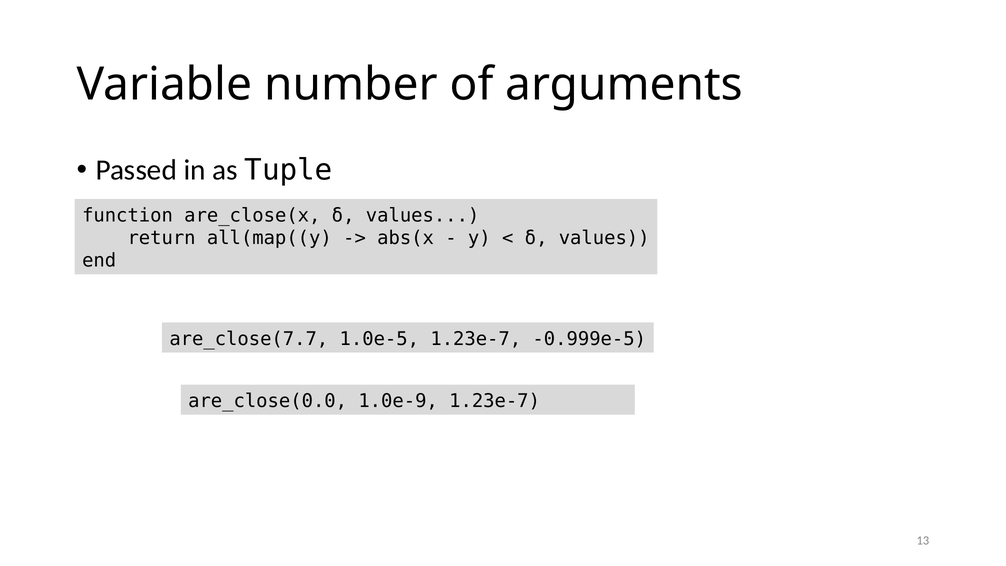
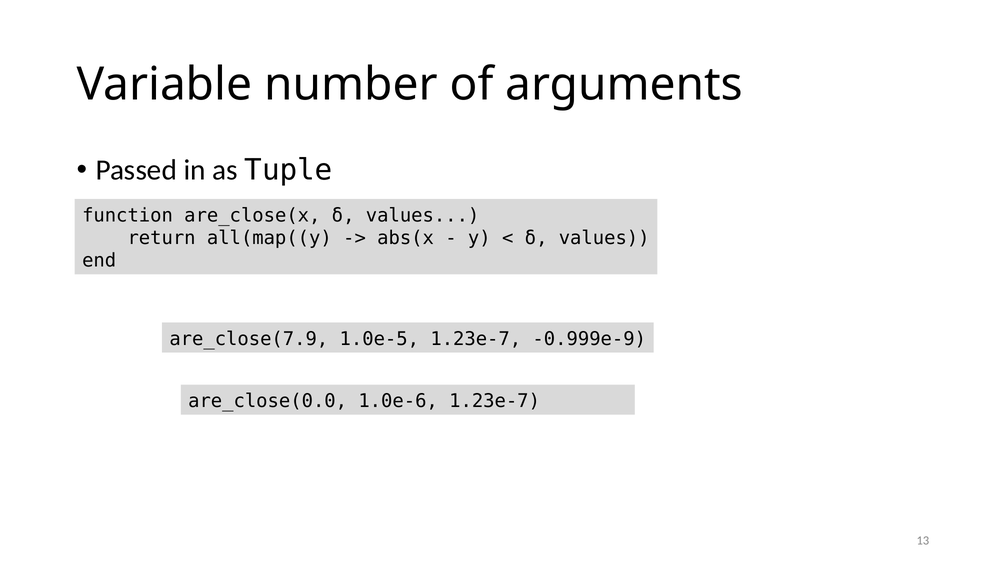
are_close(7.7: are_close(7.7 -> are_close(7.9 (249, 339)
-0.999e-5: -0.999e-5 -> -0.999e-9 (589, 339)
1.0e-9: 1.0e-9 -> 1.0e-6 (398, 401)
